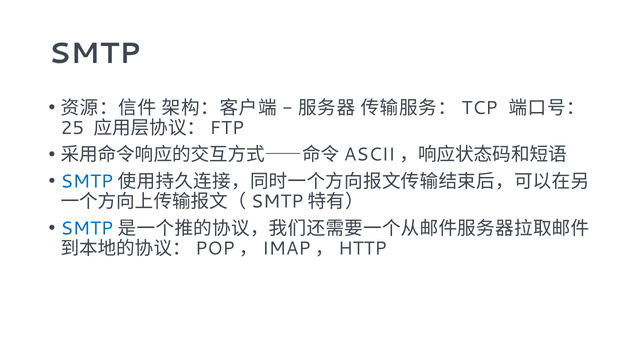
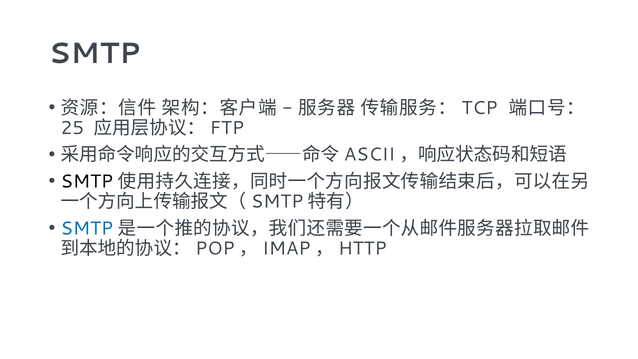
SMTP colour: blue -> black (87, 181)
